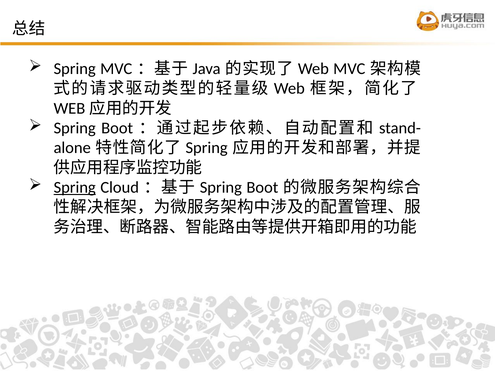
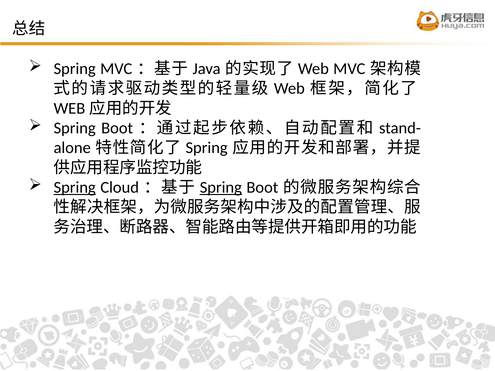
Spring underline: none -> present (221, 188)
